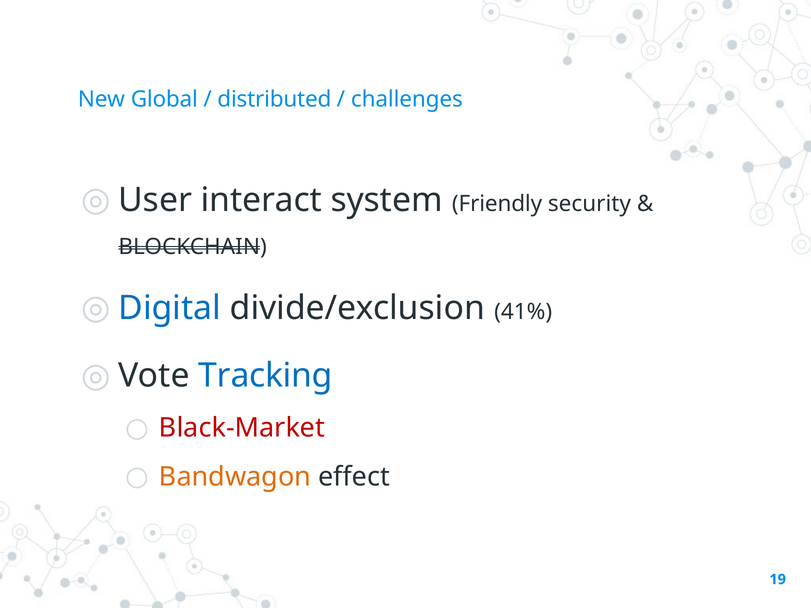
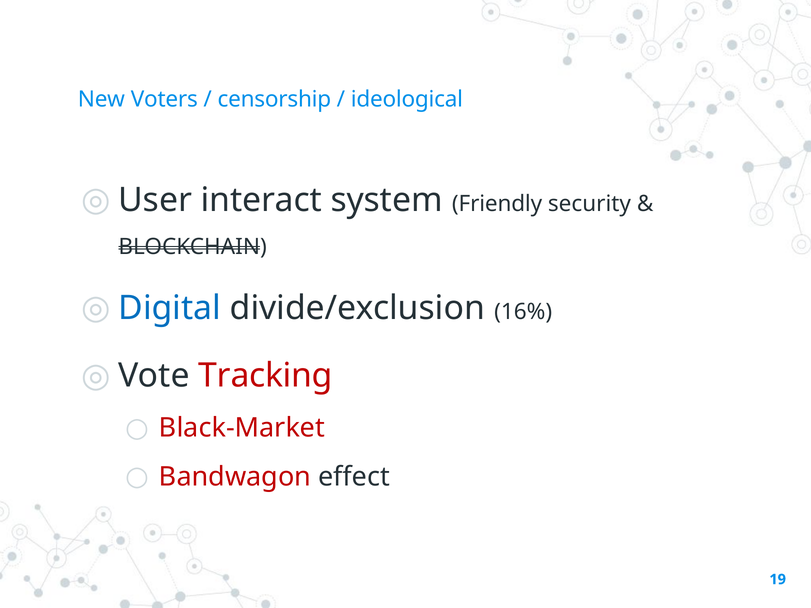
Global: Global -> Voters (164, 99)
distributed: distributed -> censorship (274, 99)
challenges: challenges -> ideological (407, 99)
41%: 41% -> 16% (523, 312)
Tracking colour: blue -> red (266, 376)
Bandwagon colour: orange -> red (235, 477)
